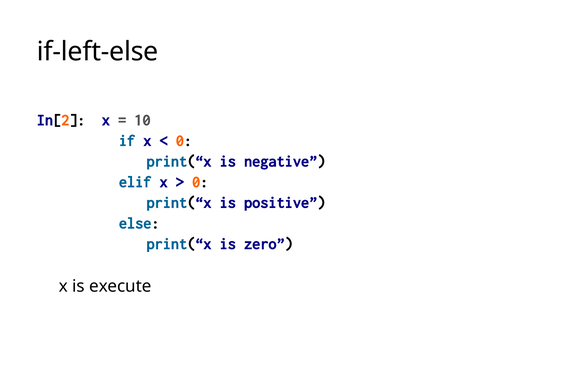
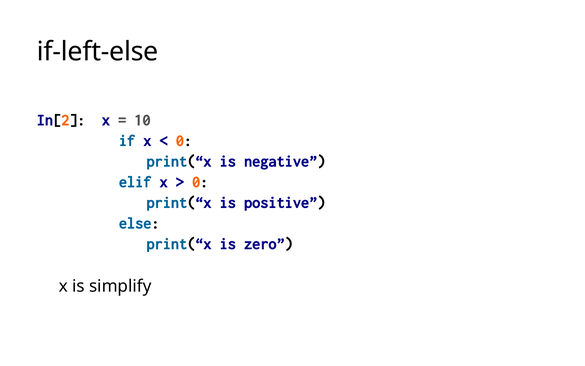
execute: execute -> simplify (120, 286)
